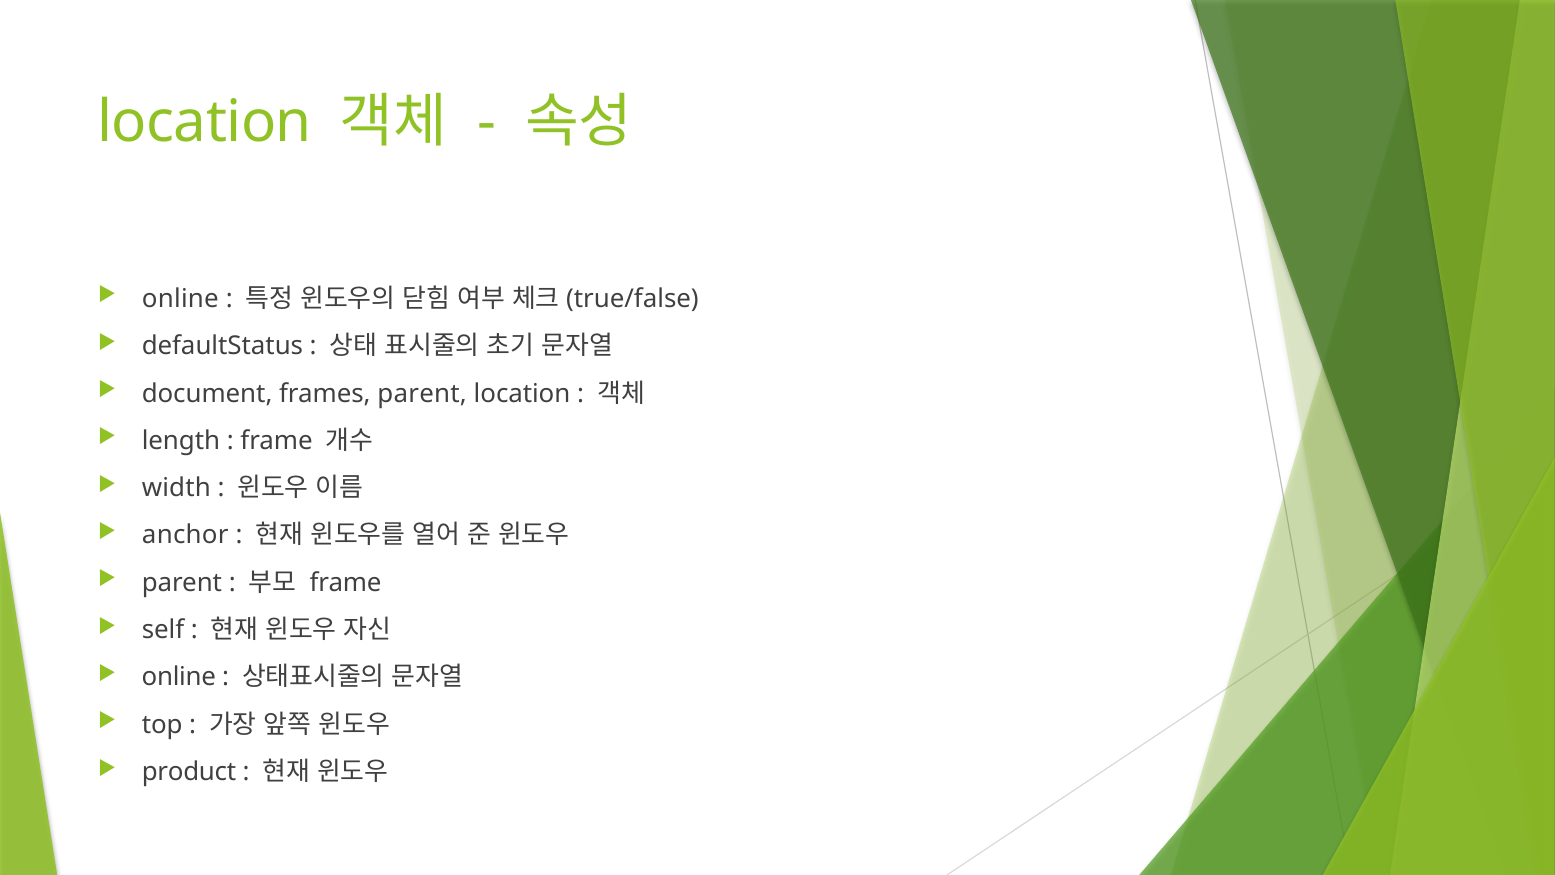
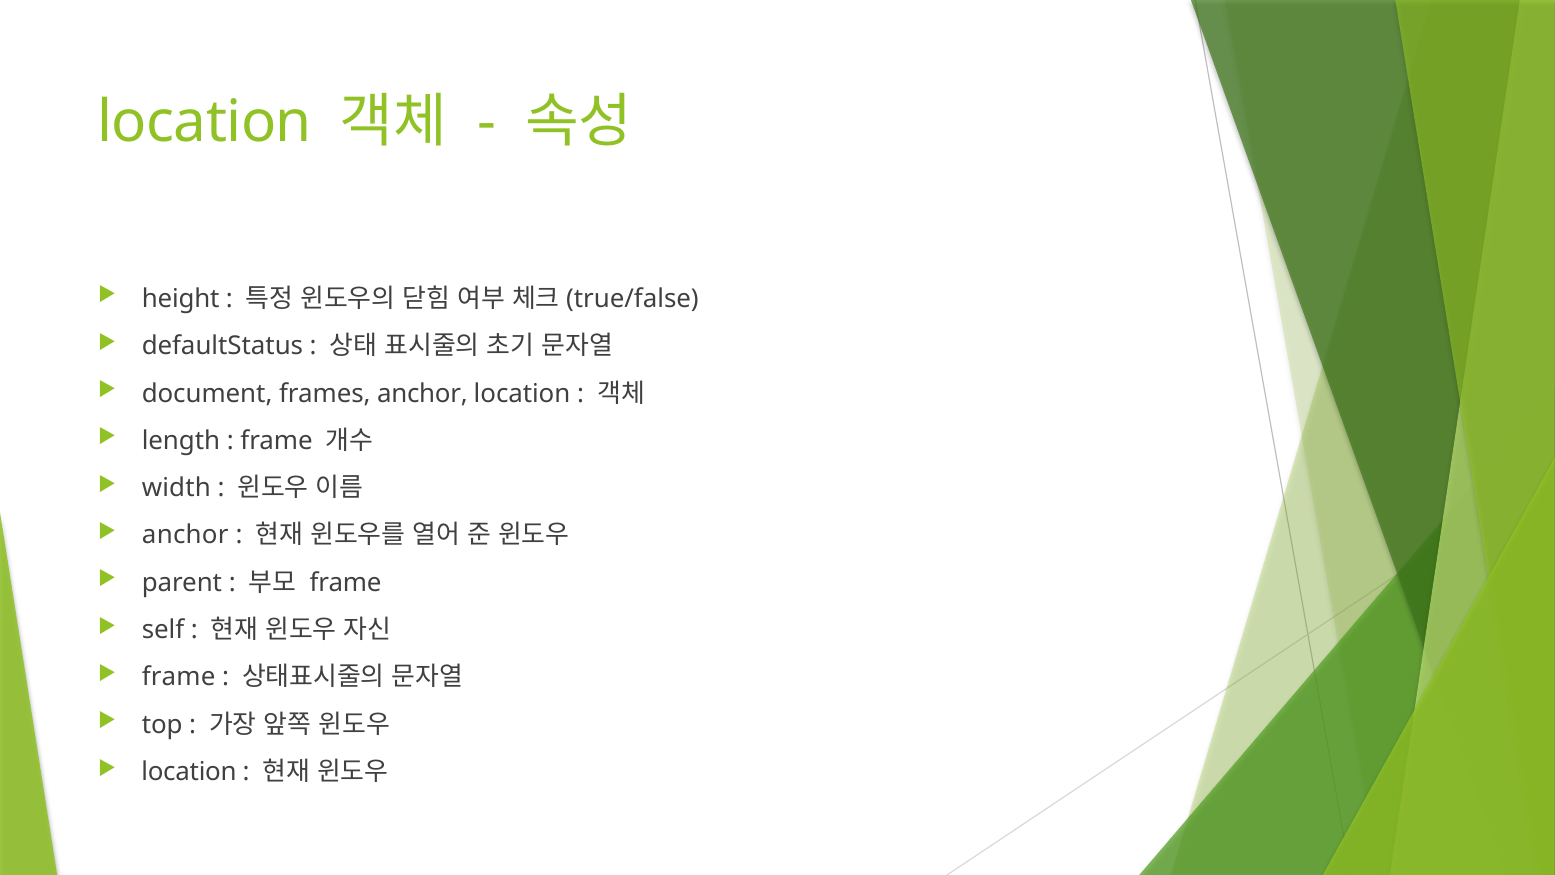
online: online -> height (181, 299)
frames parent: parent -> anchor (422, 393)
online: online -> frame (179, 677)
product: product -> location (189, 772)
